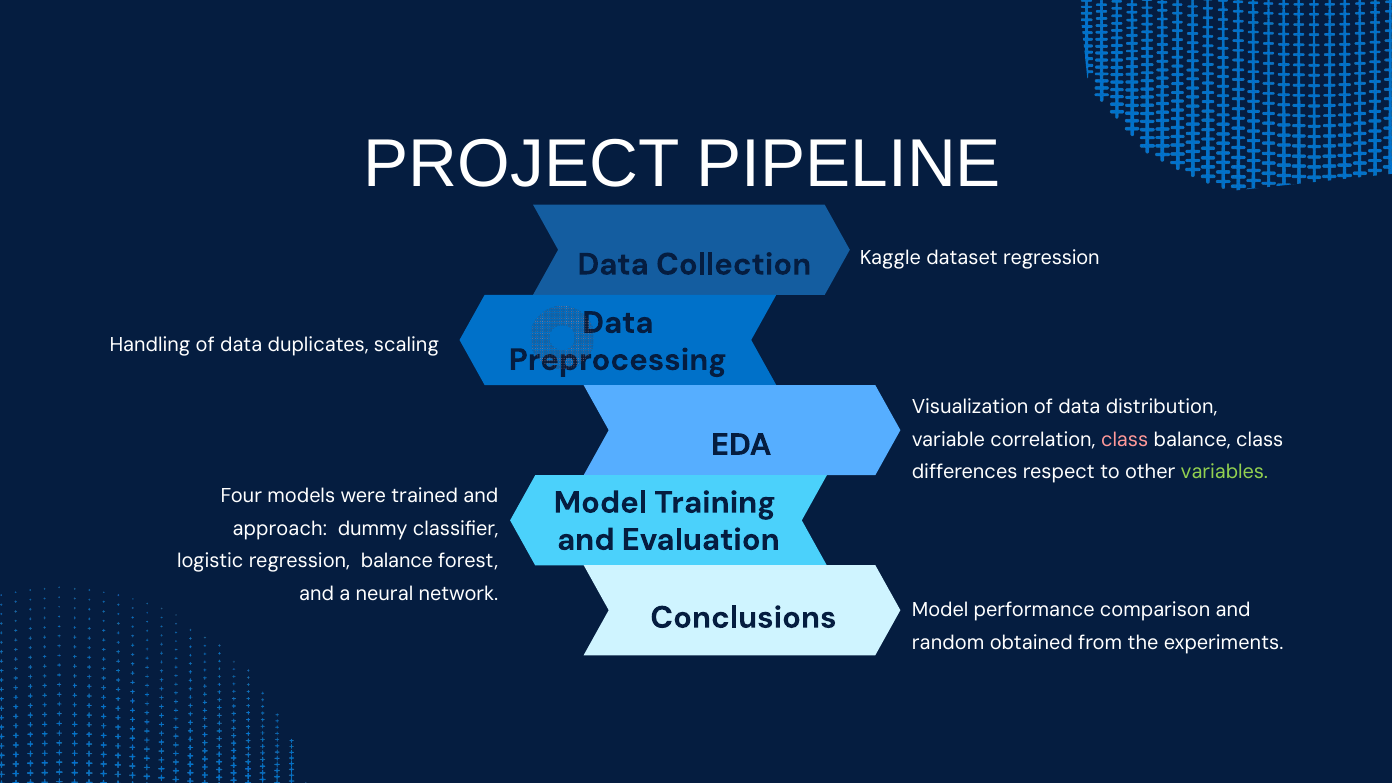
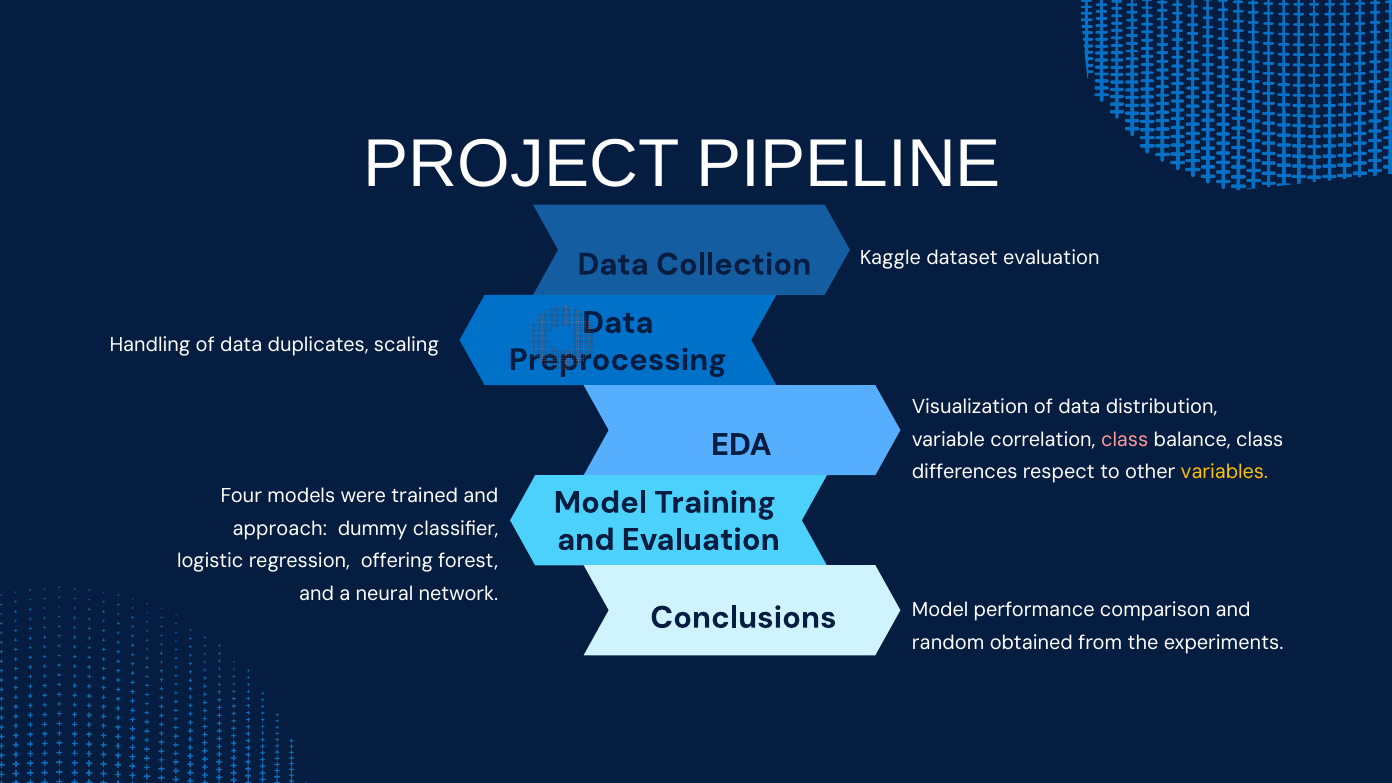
dataset regression: regression -> evaluation (1051, 257)
variables colour: light green -> yellow (1224, 472)
regression balance: balance -> offering (397, 561)
